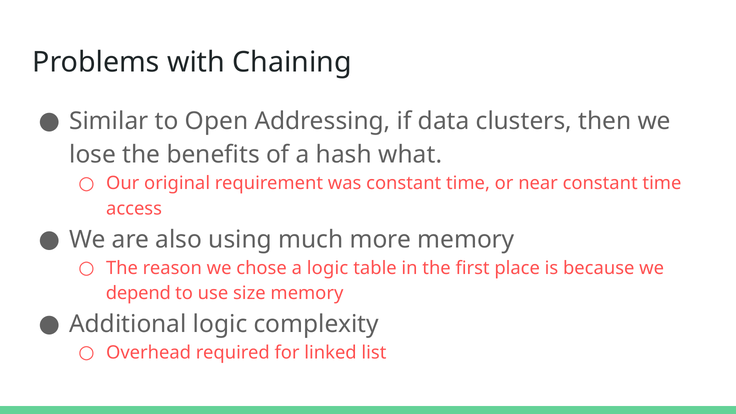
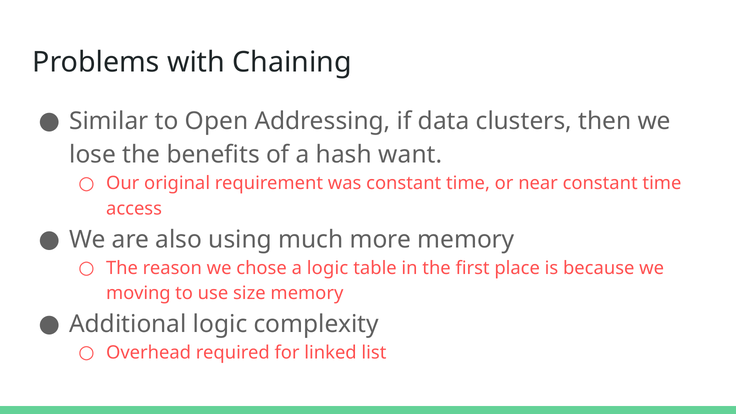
what: what -> want (410, 155)
depend: depend -> moving (138, 293)
